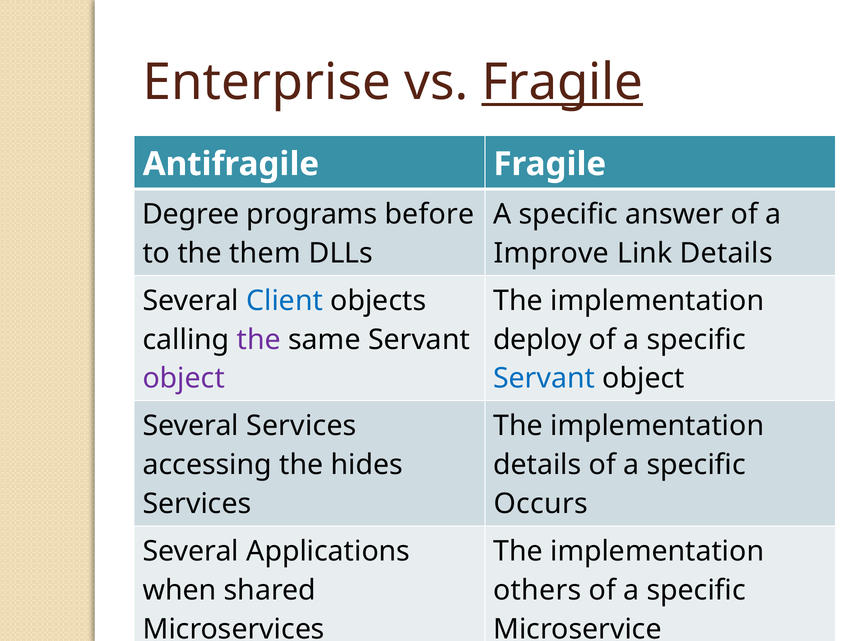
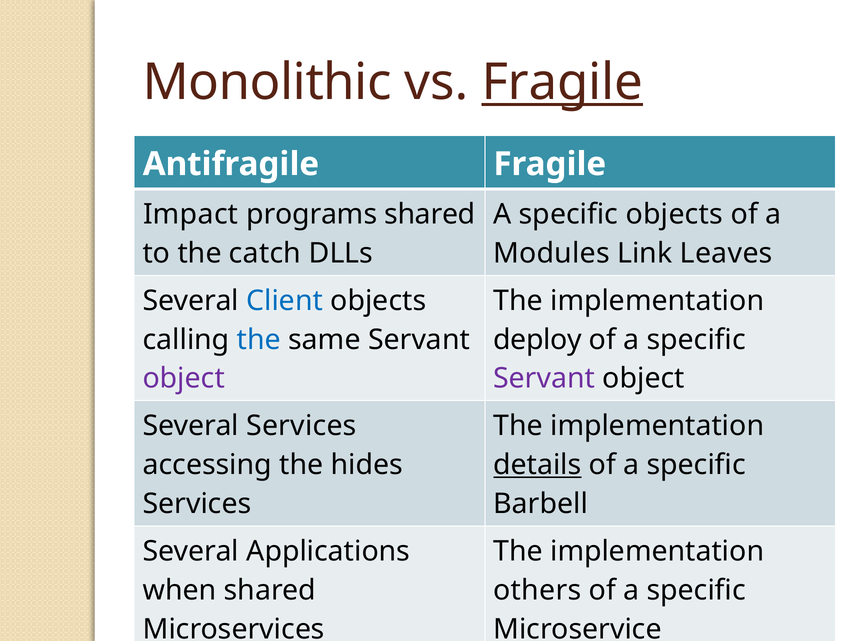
Enterprise: Enterprise -> Monolithic (267, 83)
Degree: Degree -> Impact (191, 215)
programs before: before -> shared (430, 215)
specific answer: answer -> objects (674, 215)
them: them -> catch (265, 253)
Improve: Improve -> Modules (551, 253)
Link Details: Details -> Leaves (726, 253)
the colour: purple -> blue (259, 340)
Servant colour: blue -> purple (544, 379)
details underline: none -> present (537, 465)
Occurs: Occurs -> Barbell (541, 504)
